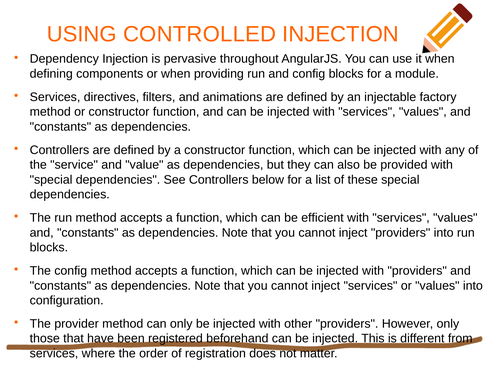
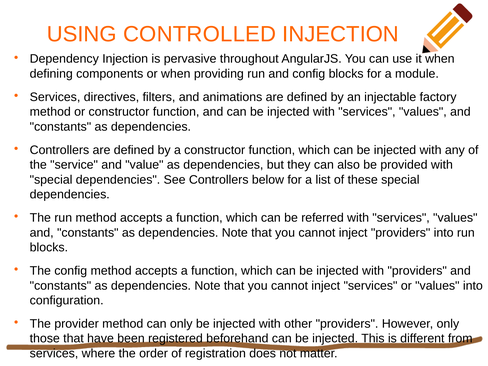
efficient: efficient -> referred (323, 218)
